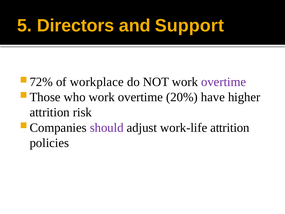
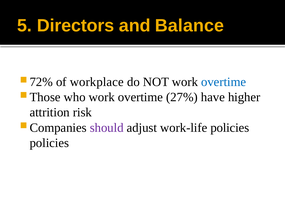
Support: Support -> Balance (189, 26)
overtime colour: purple -> blue (224, 82)
20%: 20% -> 27% (182, 97)
work-life attrition: attrition -> policies (230, 127)
